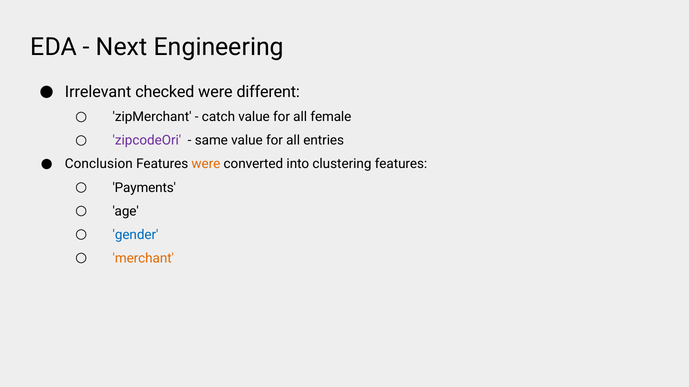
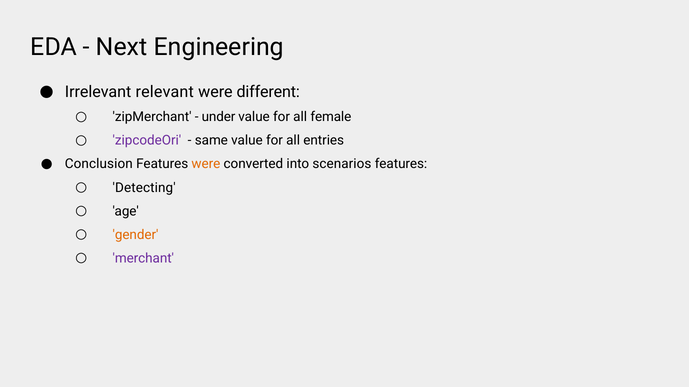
checked: checked -> relevant (165, 92)
catch: catch -> under (219, 117)
clustering: clustering -> scenarios (342, 164)
Payments: Payments -> Detecting (144, 188)
gender colour: blue -> orange (135, 235)
merchant colour: orange -> purple (143, 259)
